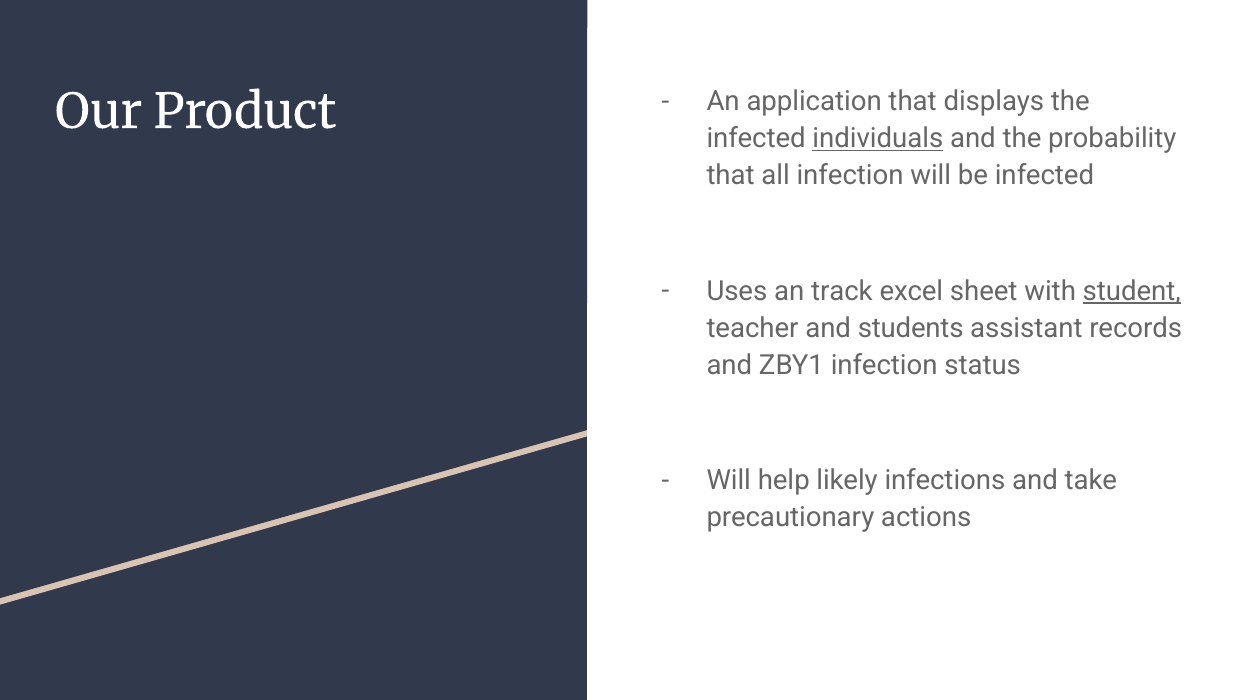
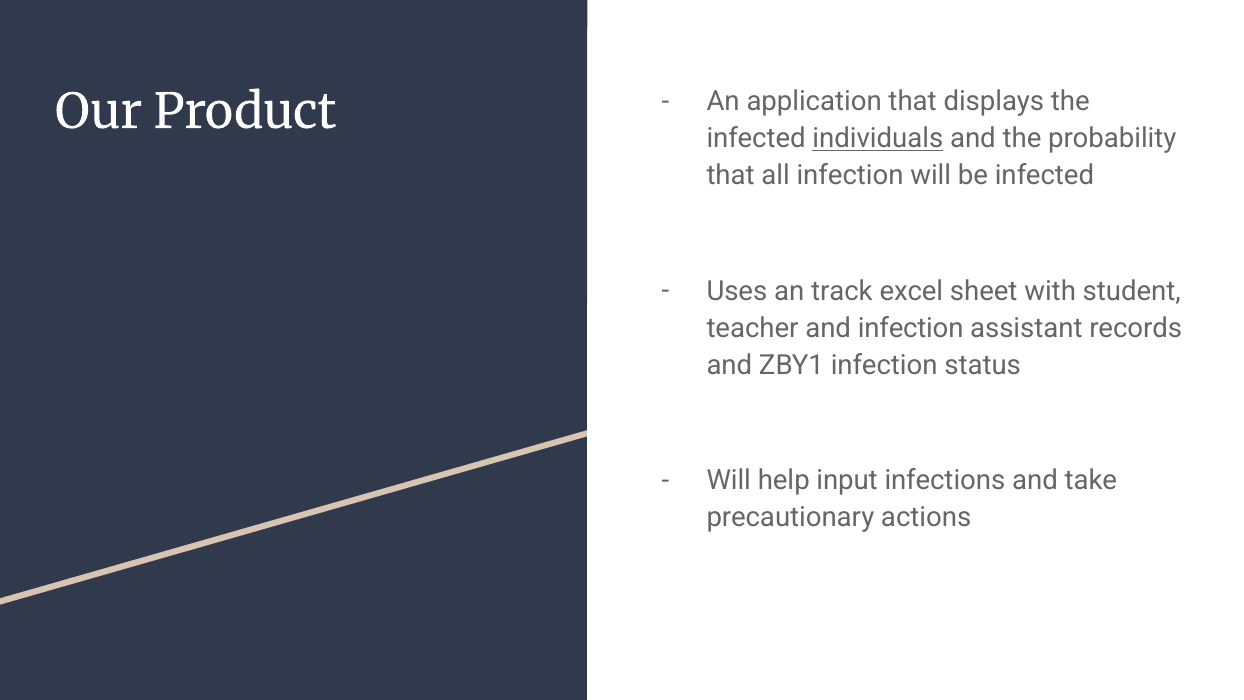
student underline: present -> none (1132, 291)
and students: students -> infection (911, 328)
likely: likely -> input (847, 480)
